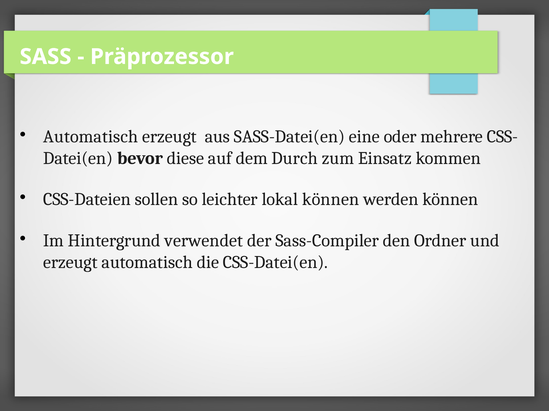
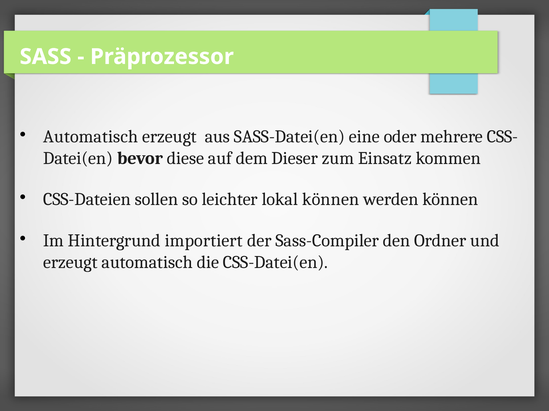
Durch: Durch -> Dieser (295, 158)
verwendet: verwendet -> importiert (204, 241)
